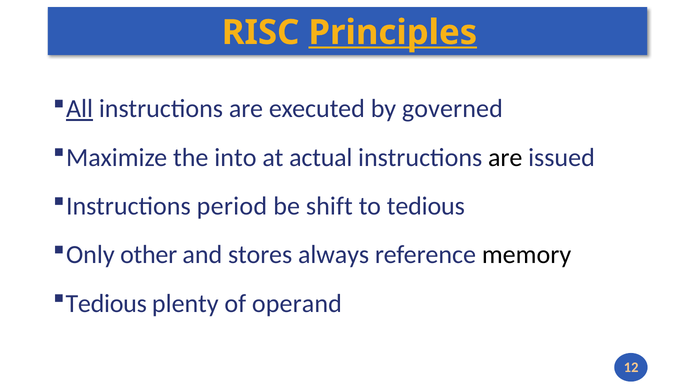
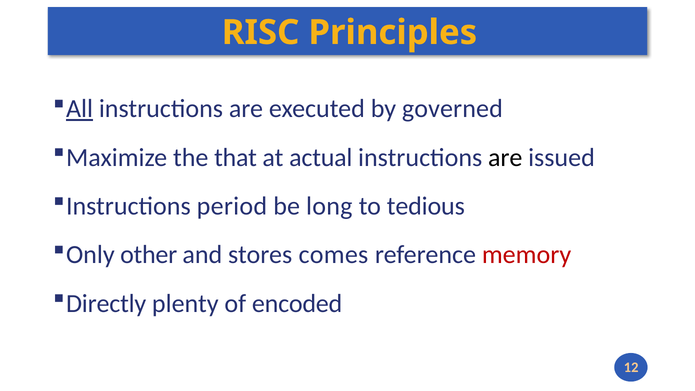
Principles underline: present -> none (393, 33)
into: into -> that (236, 157)
shift: shift -> long (329, 206)
always: always -> comes (333, 255)
memory colour: black -> red (527, 255)
Tedious: Tedious -> Directly (106, 303)
operand: operand -> encoded (297, 303)
